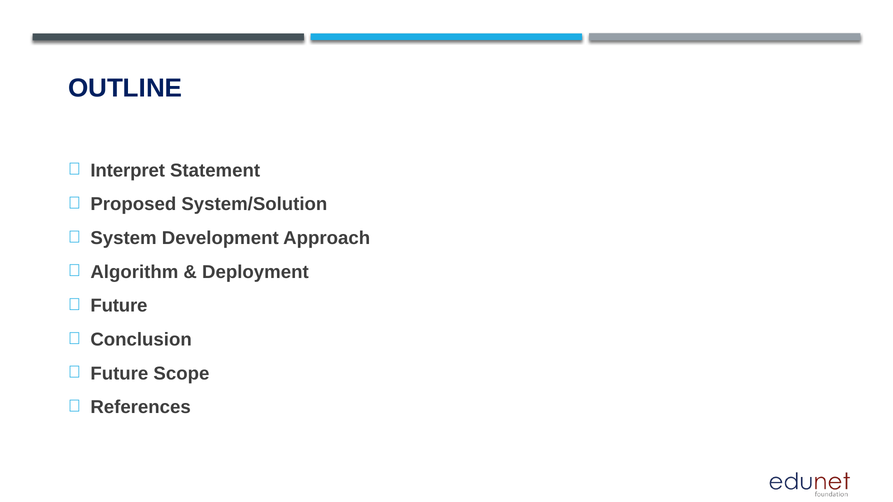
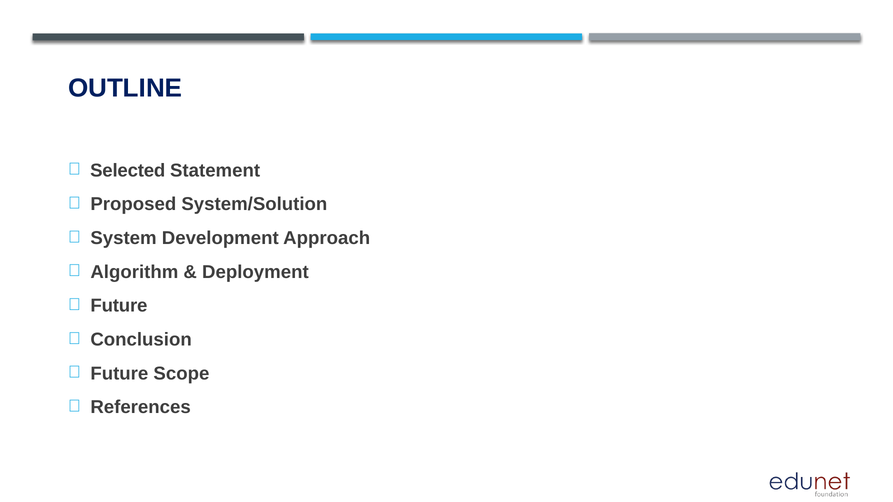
Interpret: Interpret -> Selected (128, 170)
